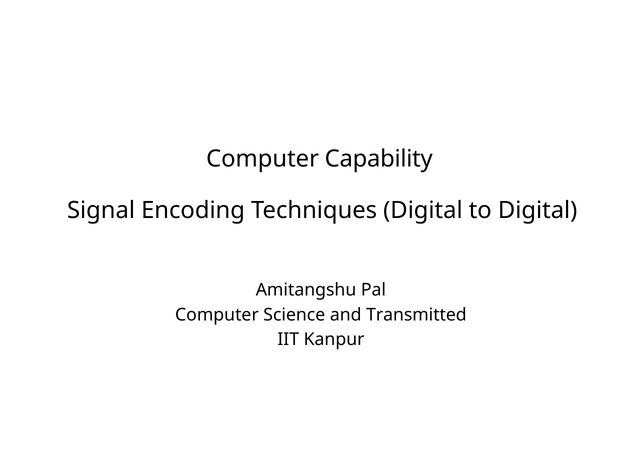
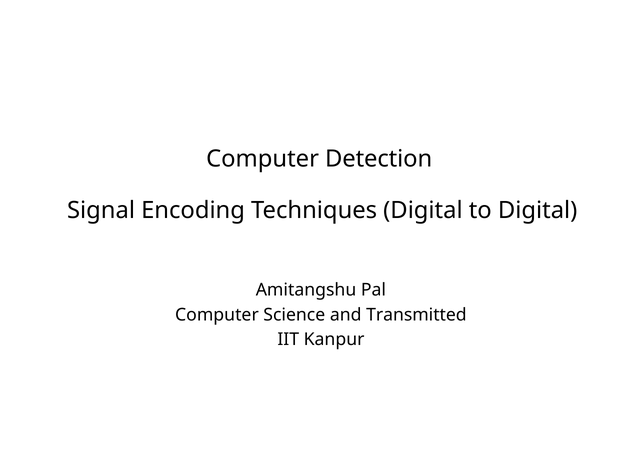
Capability: Capability -> Detection (379, 159)
